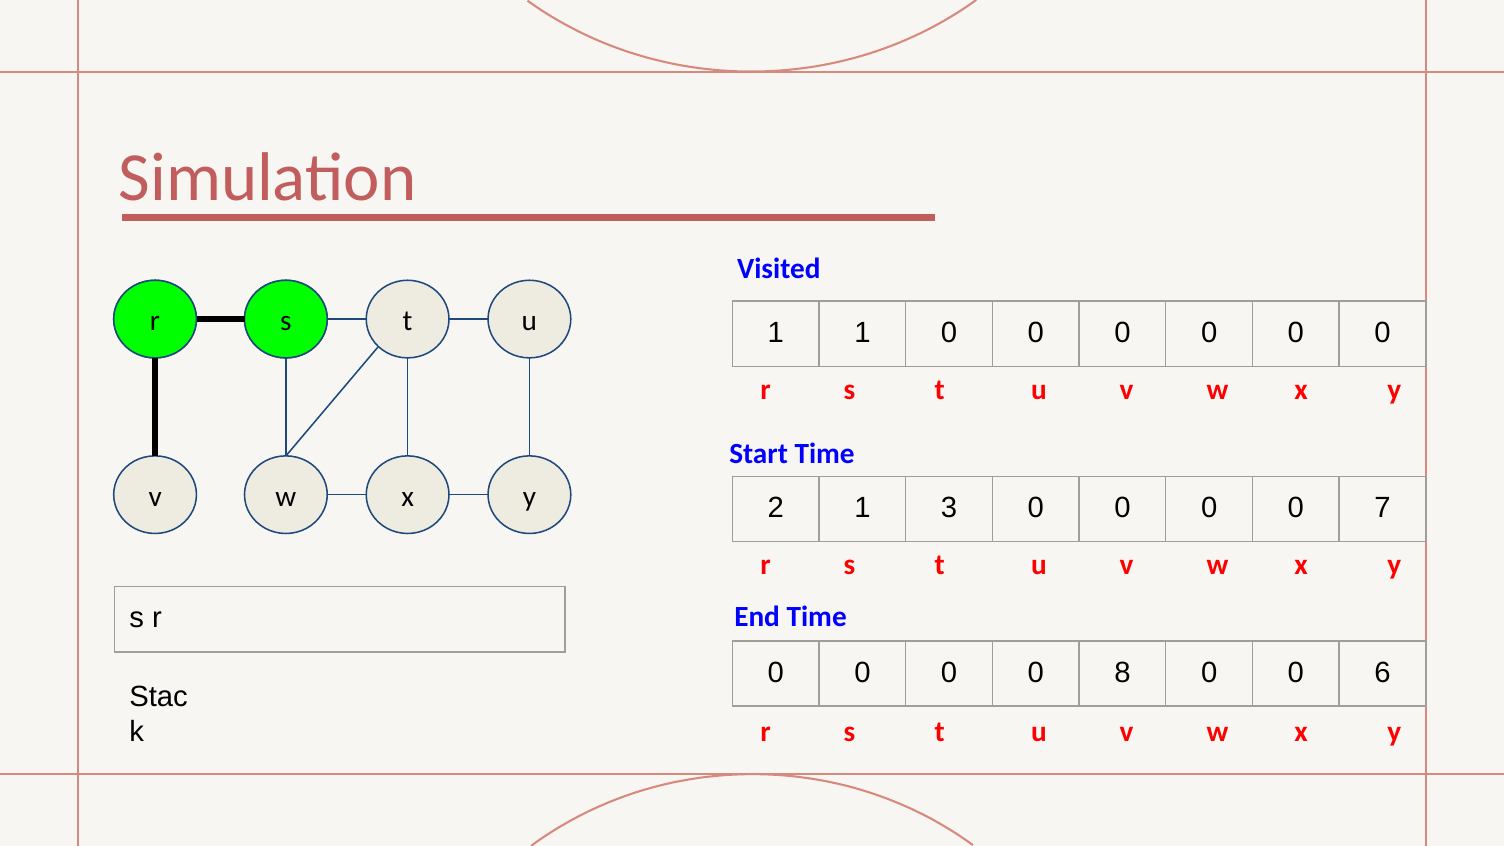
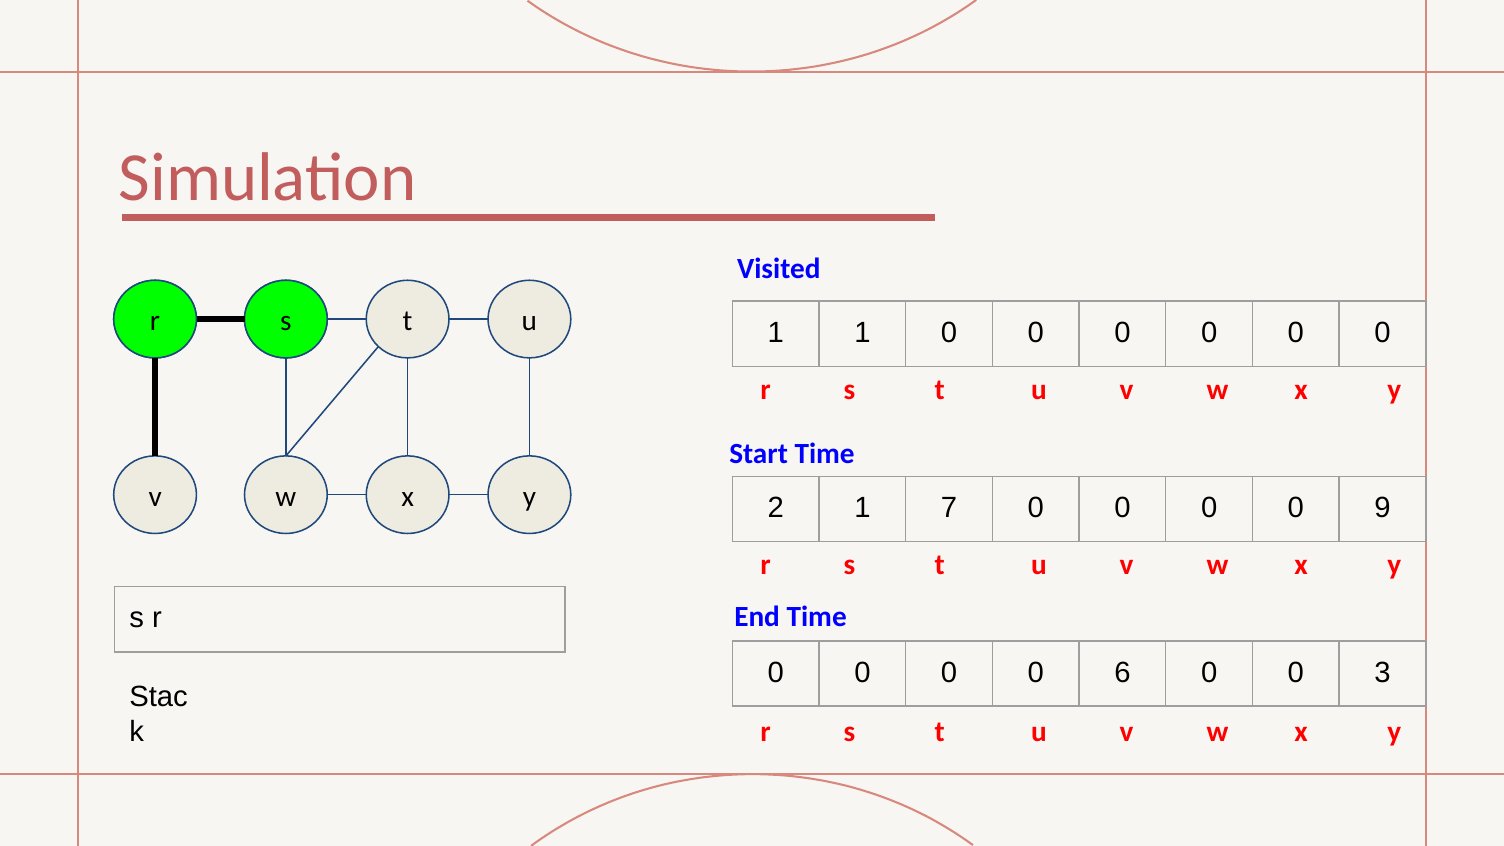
3: 3 -> 7 (949, 508)
7: 7 -> 9 (1383, 508)
8: 8 -> 6 (1122, 673)
6: 6 -> 3 (1383, 673)
